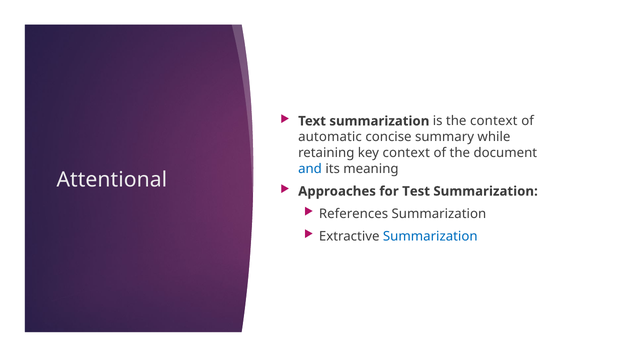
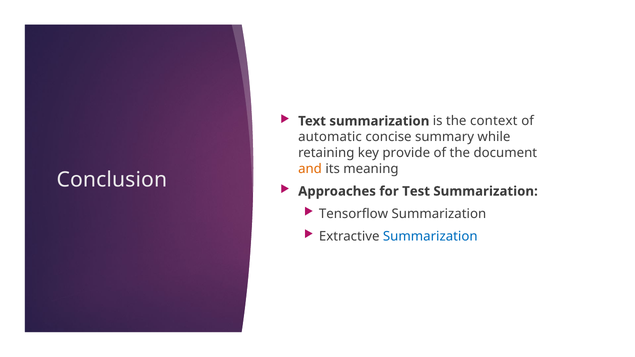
key context: context -> provide (406, 153)
and colour: blue -> orange (310, 169)
Attentional: Attentional -> Conclusion (112, 180)
References: References -> Tensorflow (354, 214)
